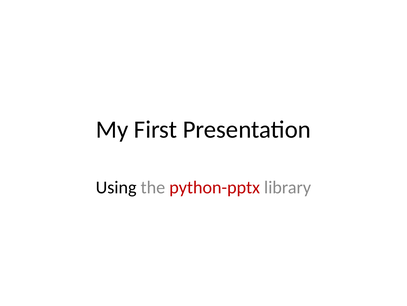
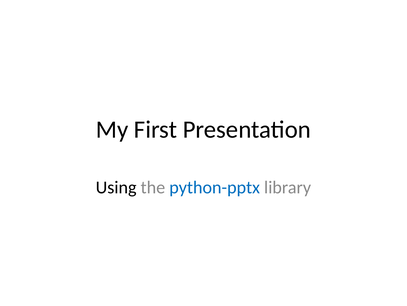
python-pptx colour: red -> blue (215, 187)
